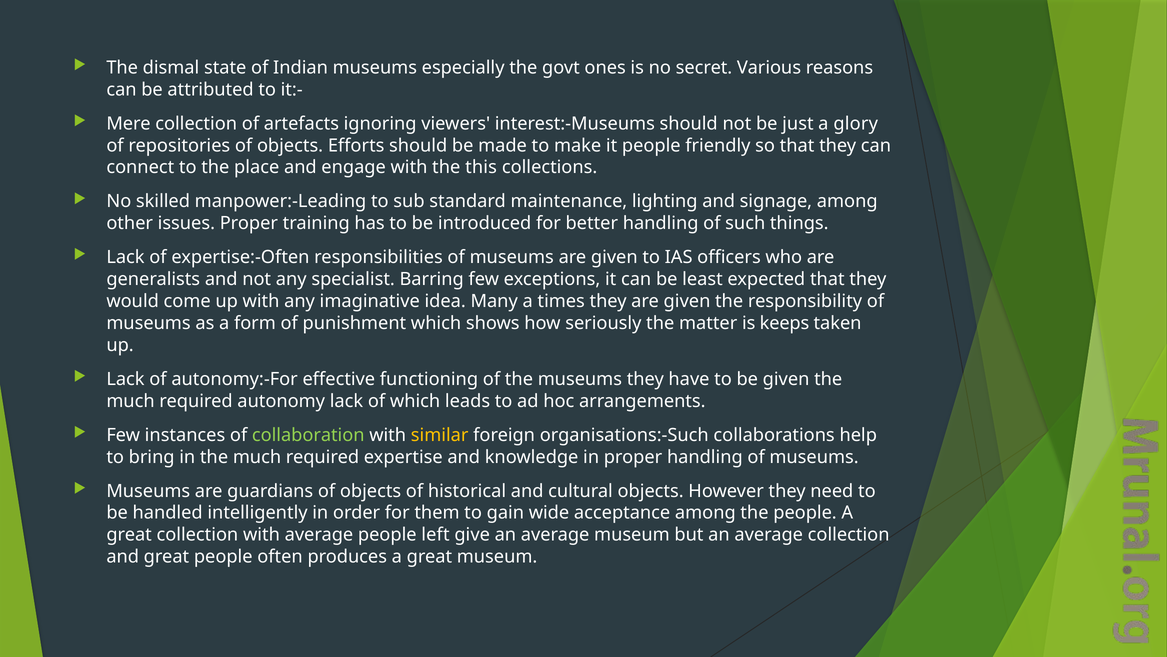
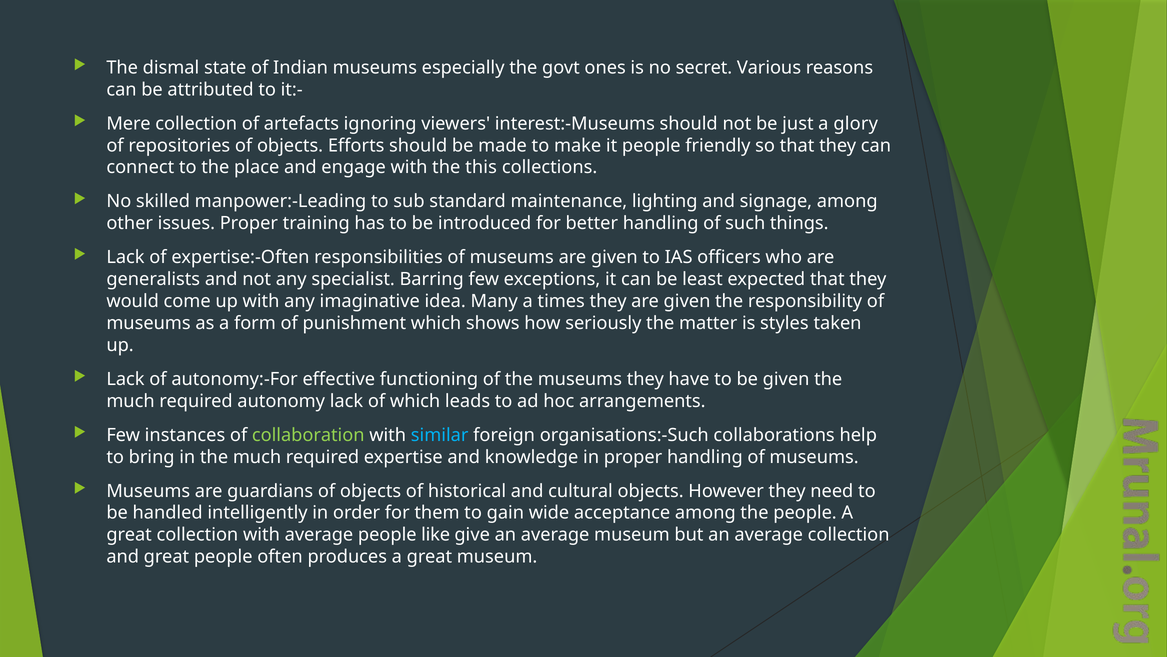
keeps: keeps -> styles (784, 323)
similar colour: yellow -> light blue (440, 435)
left: left -> like (436, 534)
